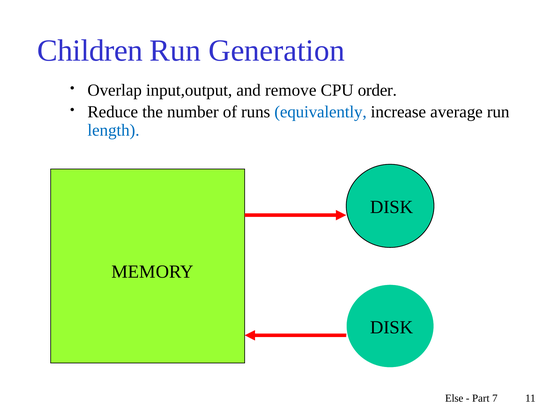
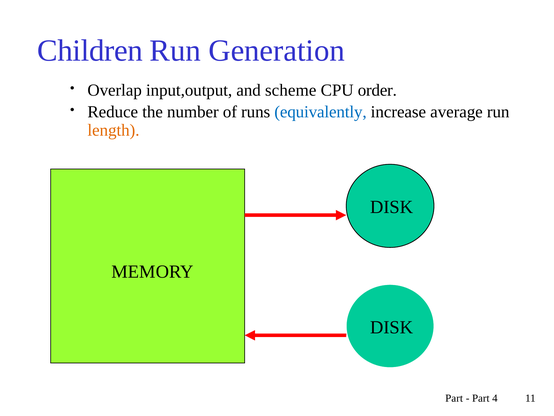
remove: remove -> scheme (291, 90)
length colour: blue -> orange (113, 130)
Else: Else -> Part (454, 398)
7: 7 -> 4 (495, 398)
